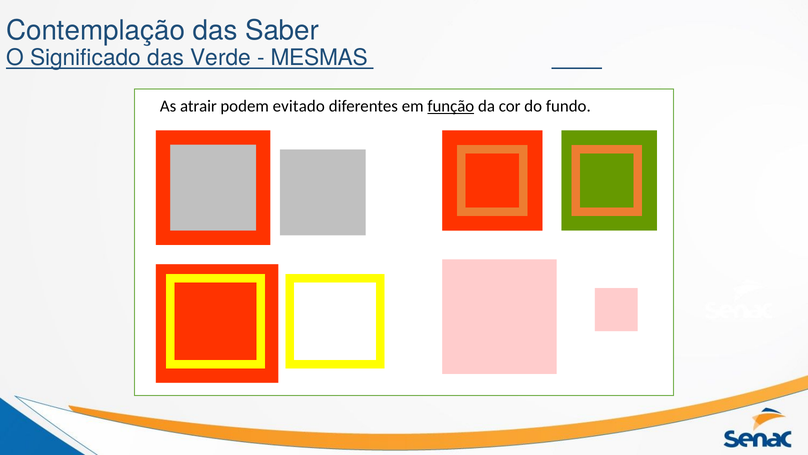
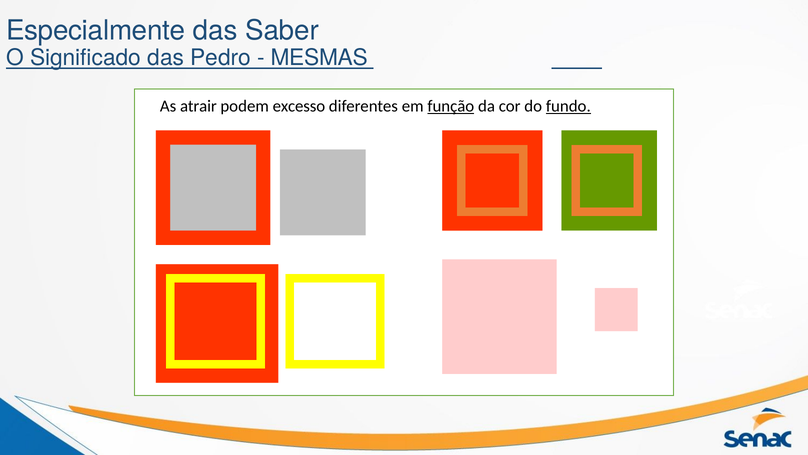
Contemplação: Contemplação -> Especialmente (96, 30)
Verde: Verde -> Pedro (221, 58)
evitado: evitado -> excesso (299, 106)
fundo underline: none -> present (568, 106)
